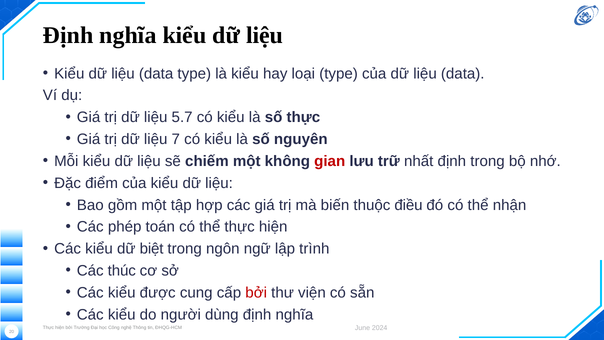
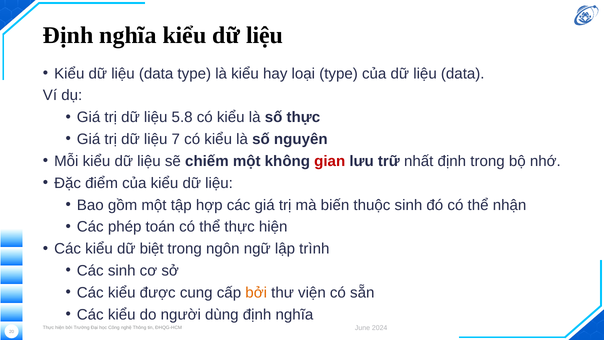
5.7: 5.7 -> 5.8 (182, 117)
thuộc điều: điều -> sinh (408, 205)
Các thúc: thúc -> sinh (122, 271)
bởi colour: red -> orange (256, 293)
